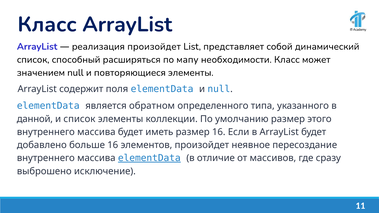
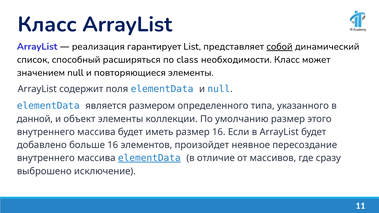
реализация произойдет: произойдет -> гарантирует (154, 47)
собой underline: none -> present (279, 47)
мапу: мапу -> class (187, 60)
обратном: обратном -> размером (152, 106)
и список: список -> объект (79, 119)
